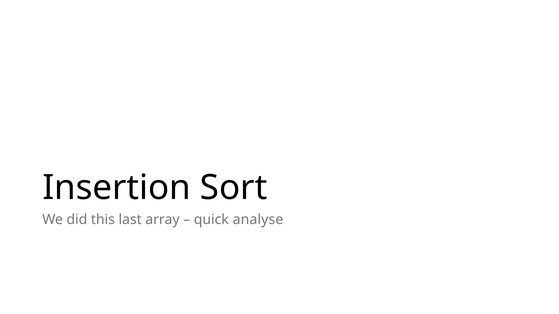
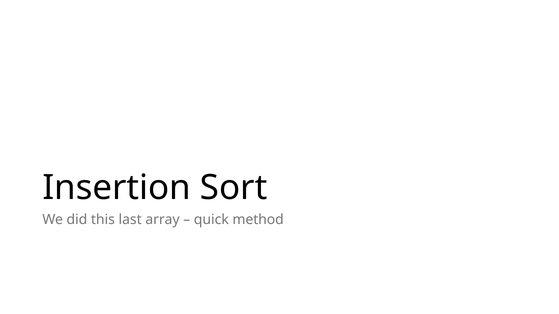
analyse: analyse -> method (258, 220)
